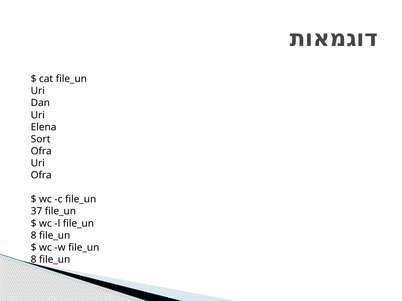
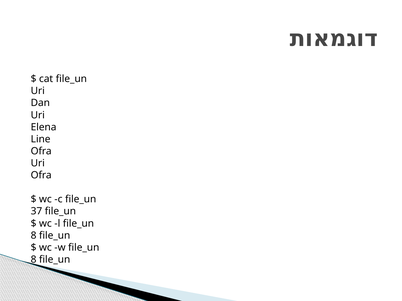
Sort: Sort -> Line (41, 139)
